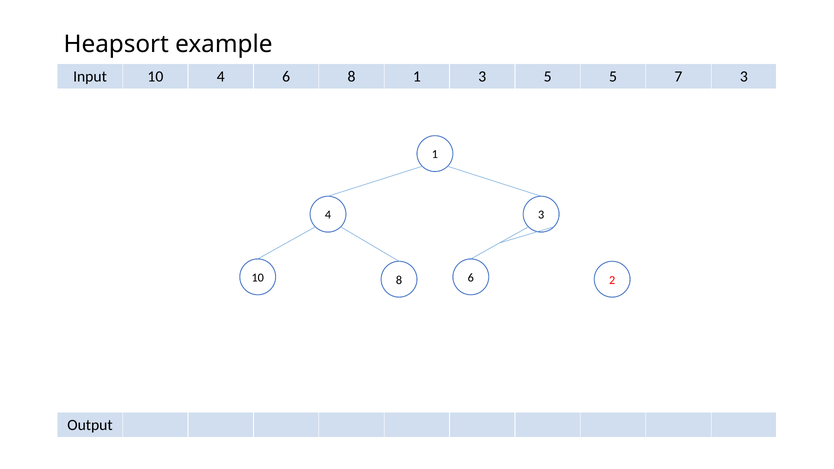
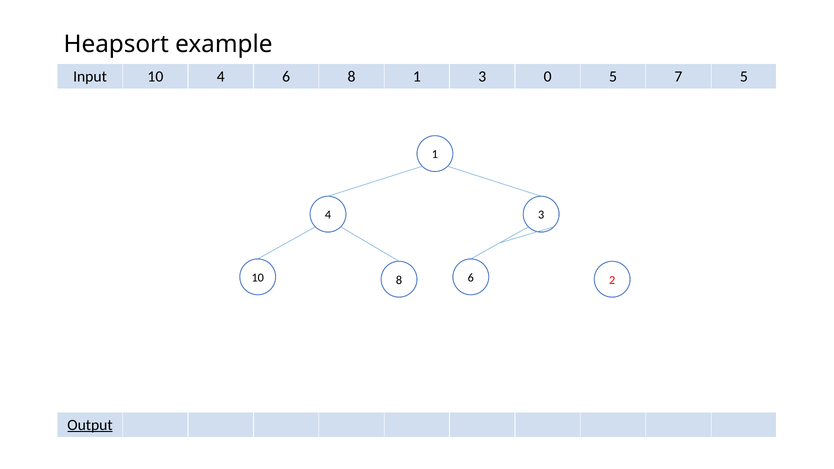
3 5: 5 -> 0 (548, 76)
7 3: 3 -> 5 (744, 76)
Output underline: none -> present (90, 425)
